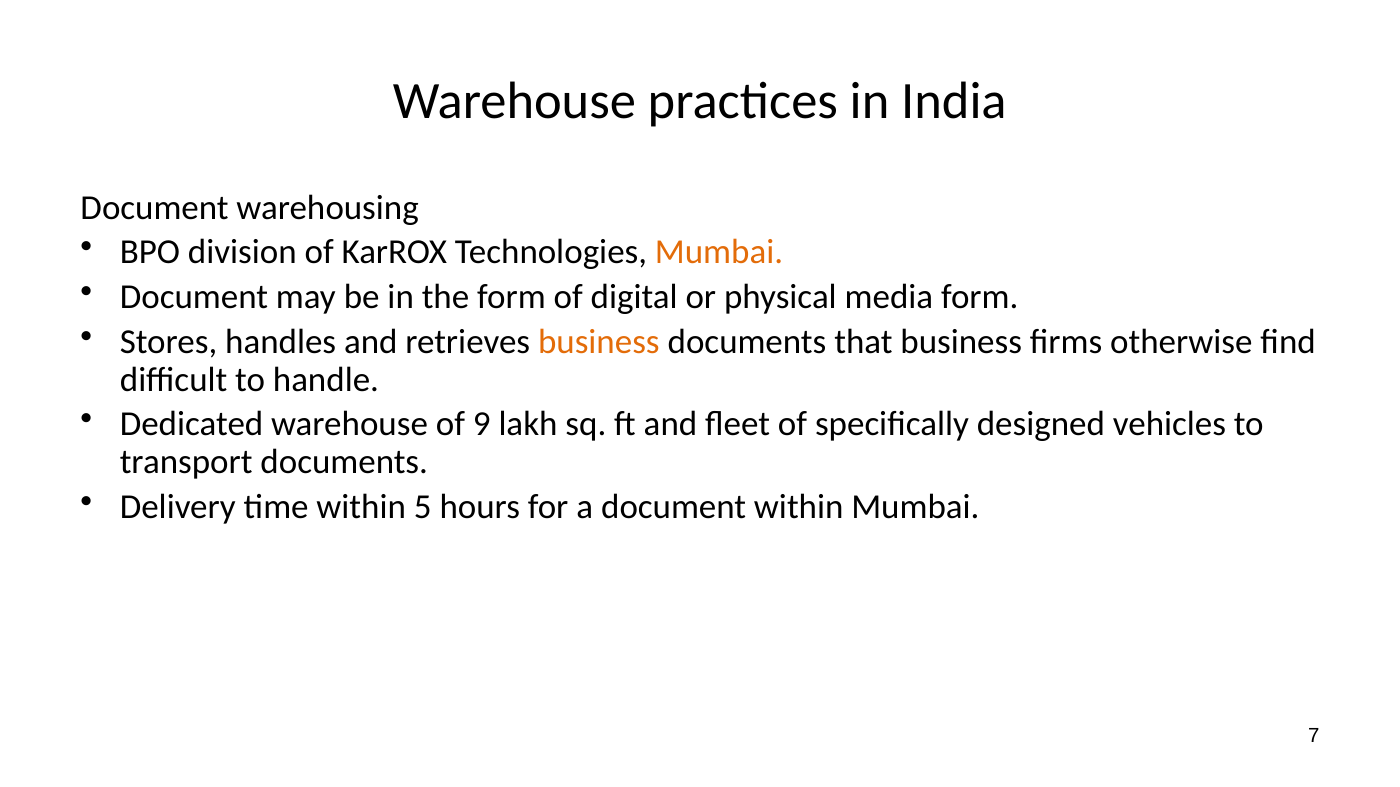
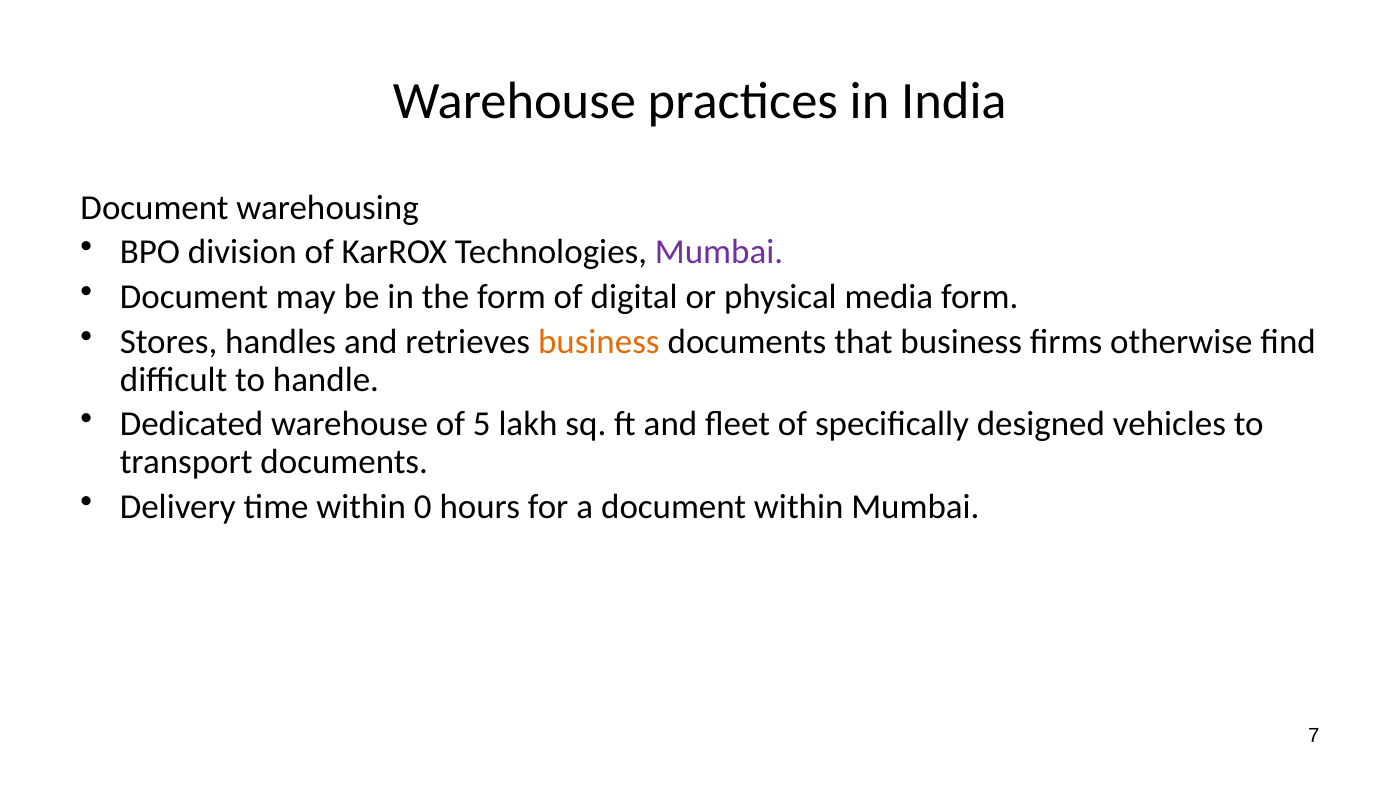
Mumbai colour: orange -> purple (719, 252)
9: 9 -> 5 (482, 425)
5: 5 -> 0 (423, 507)
